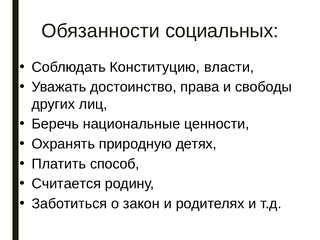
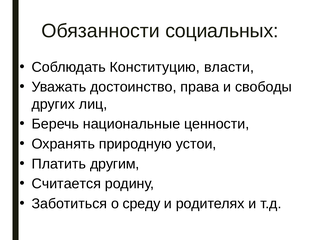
детях: детях -> устои (196, 144)
способ: способ -> другим (115, 164)
закон: закон -> среду (142, 204)
